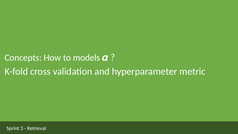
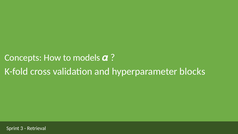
metric: metric -> blocks (192, 71)
